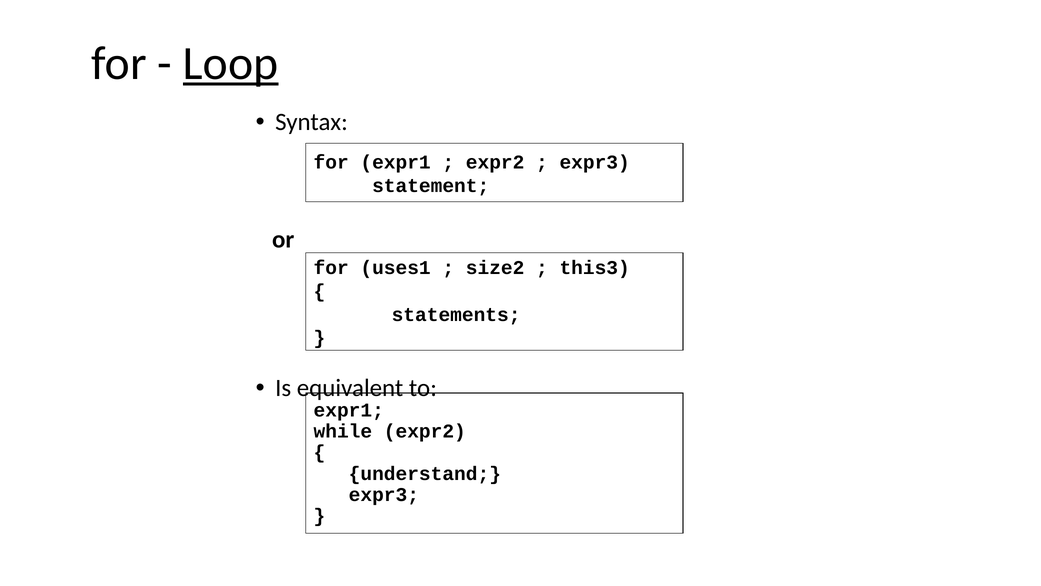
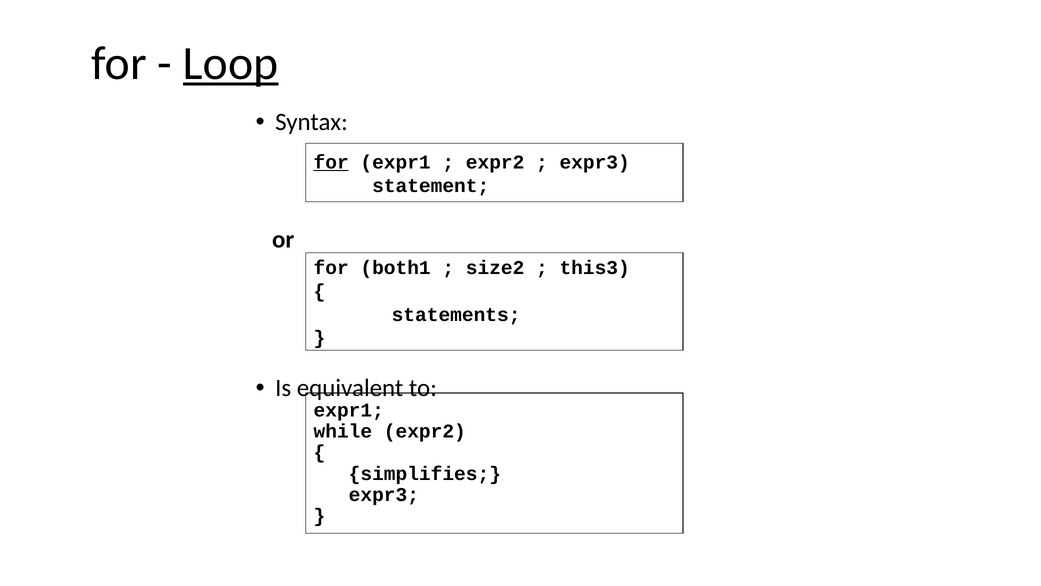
for underline: none -> present (331, 162)
uses1: uses1 -> both1 (396, 268)
understand: understand -> simplifies (425, 473)
